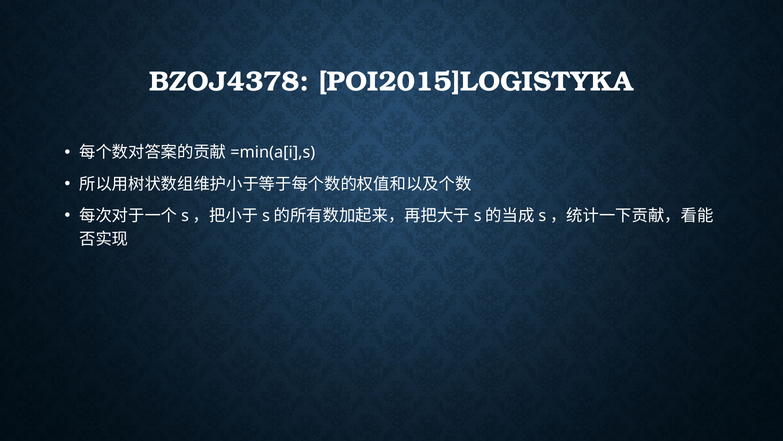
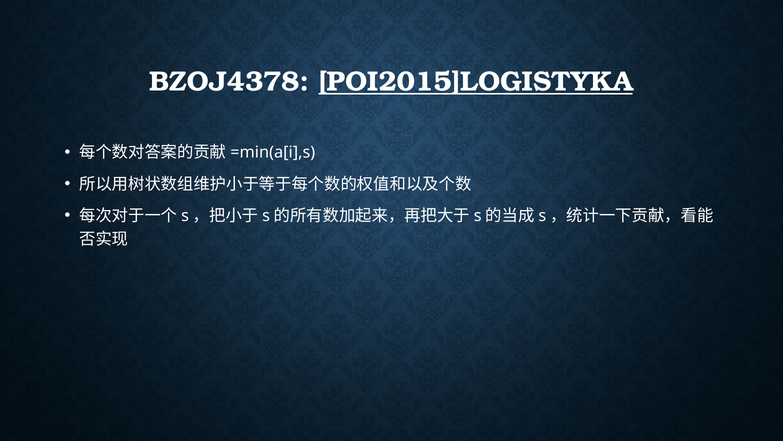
POI2015]LOGISTYKA underline: none -> present (476, 82)
